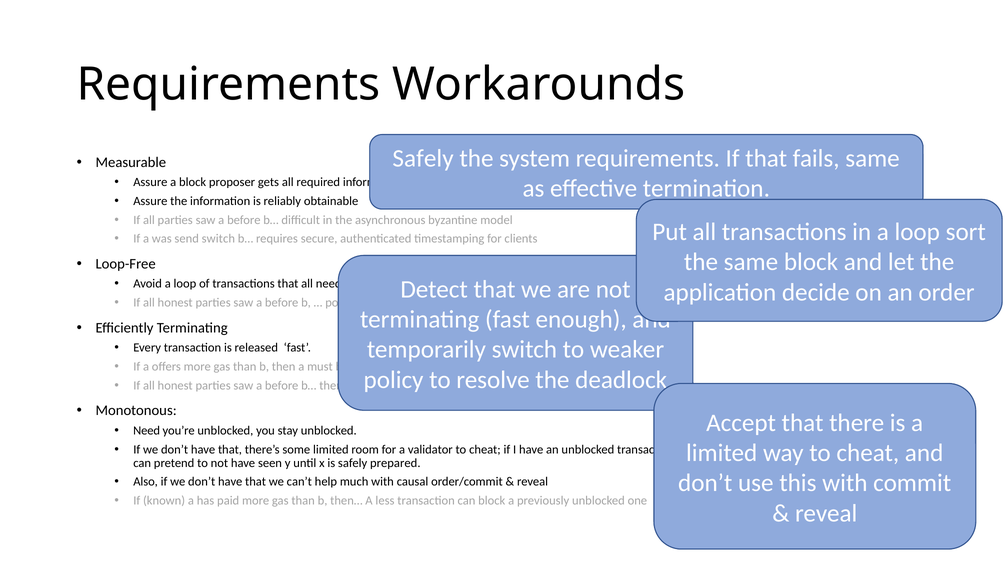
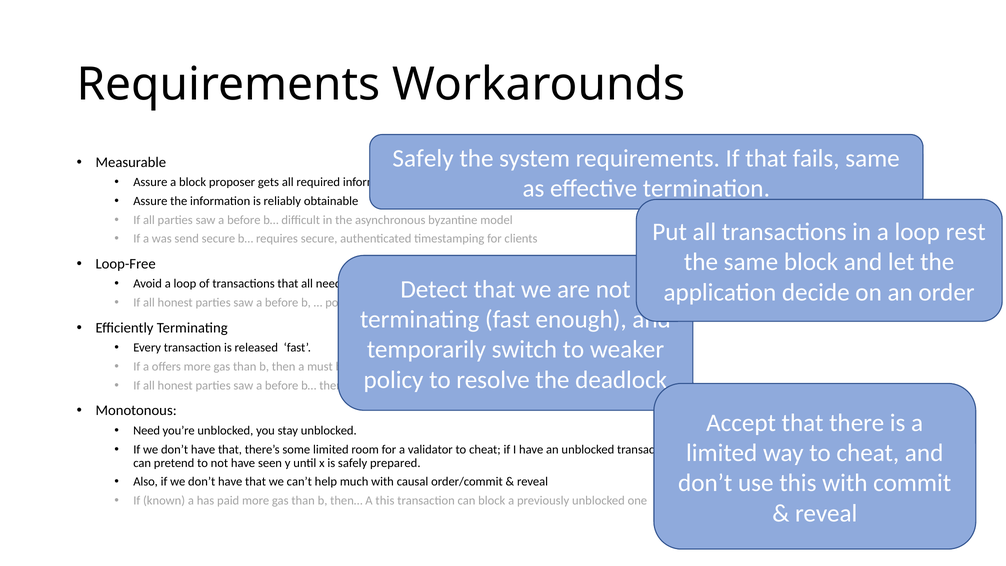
sort: sort -> rest (966, 232)
send switch: switch -> secure (218, 239)
A less: less -> this (385, 500)
